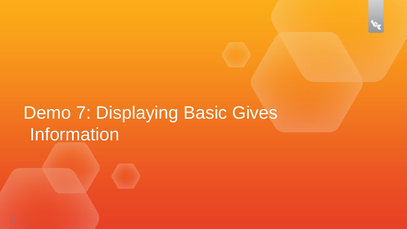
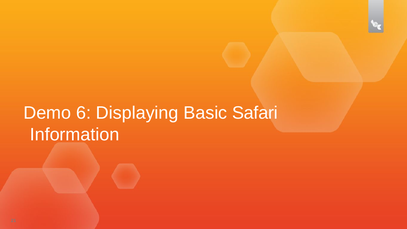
7: 7 -> 6 (84, 113)
Gives: Gives -> Safari (255, 113)
